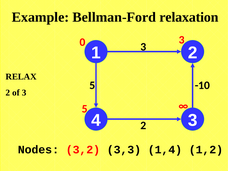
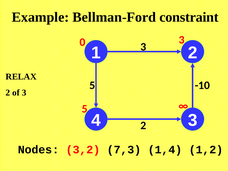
relaxation: relaxation -> constraint (189, 17)
3,3: 3,3 -> 7,3 (124, 150)
